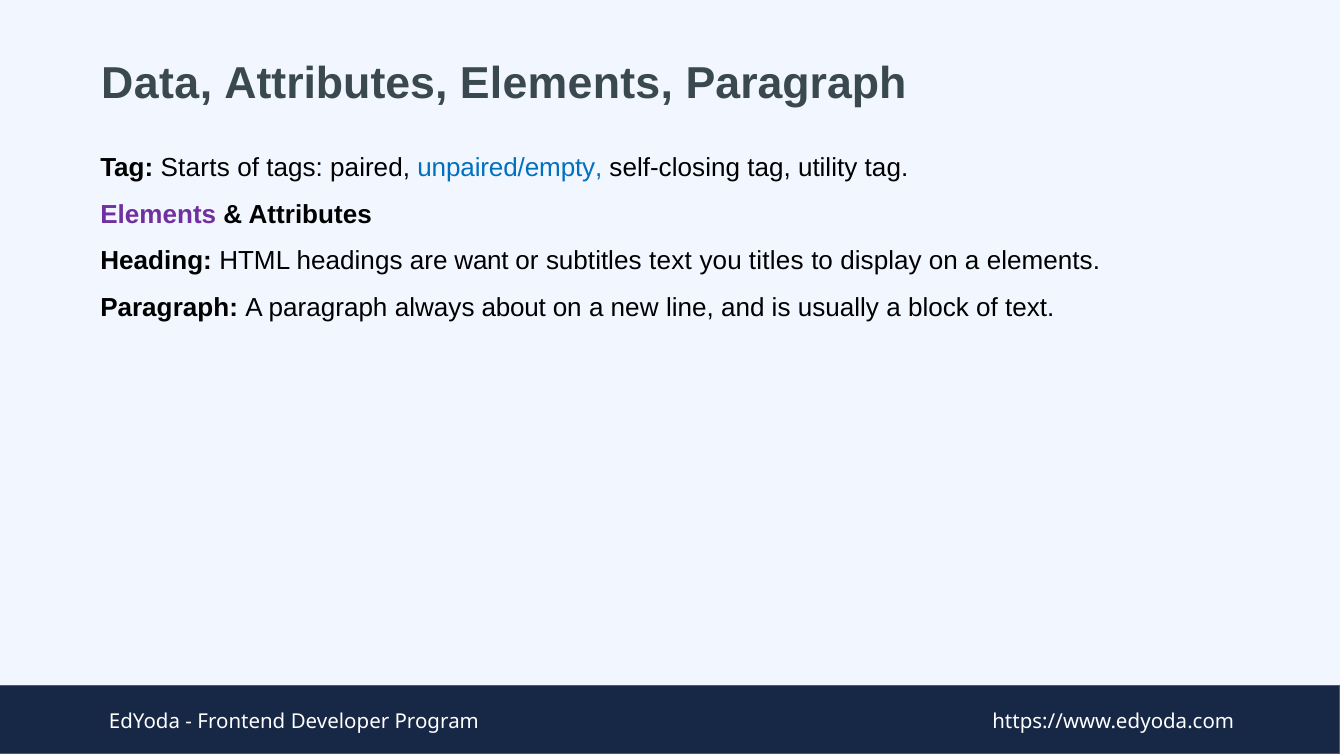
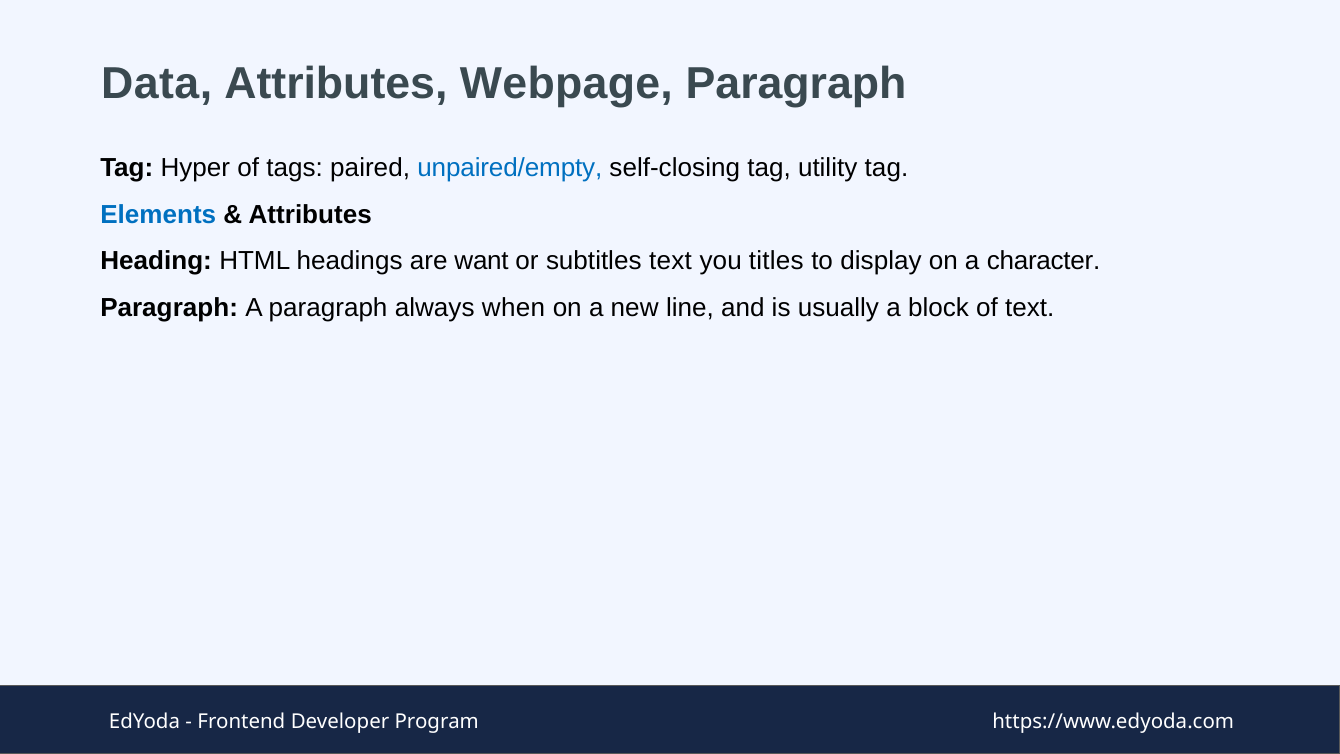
Attributes Elements: Elements -> Webpage (566, 84)
Starts: Starts -> Hyper (195, 167)
Elements colour: purple -> blue (158, 214)
a elements: elements -> character (1044, 261)
about: about -> when (514, 308)
